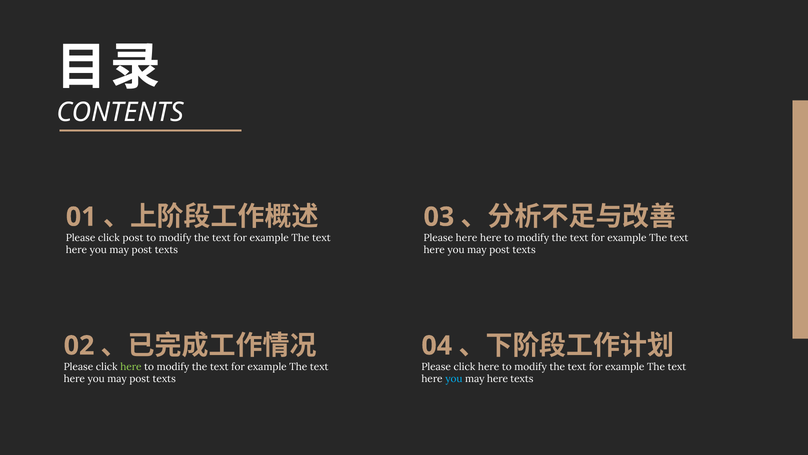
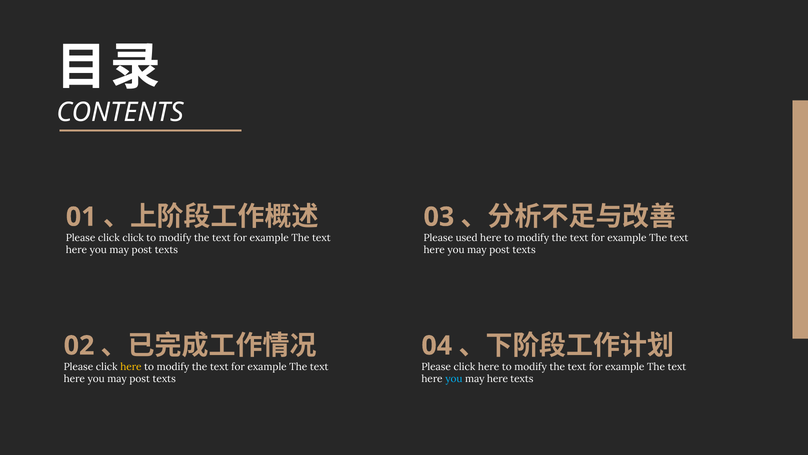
click post: post -> click (133, 238)
here: here -> used (467, 238)
here colour: light green -> yellow (131, 366)
